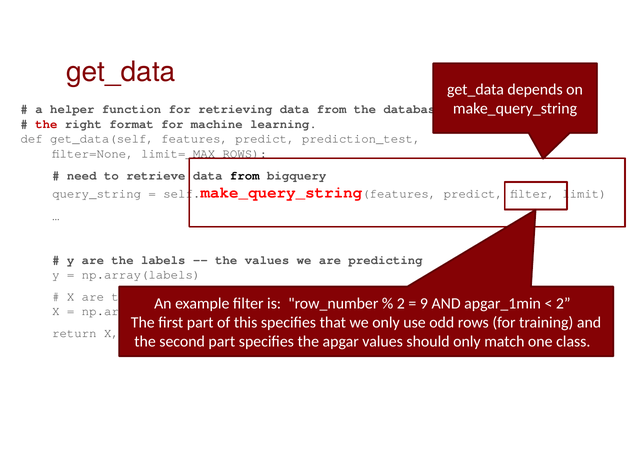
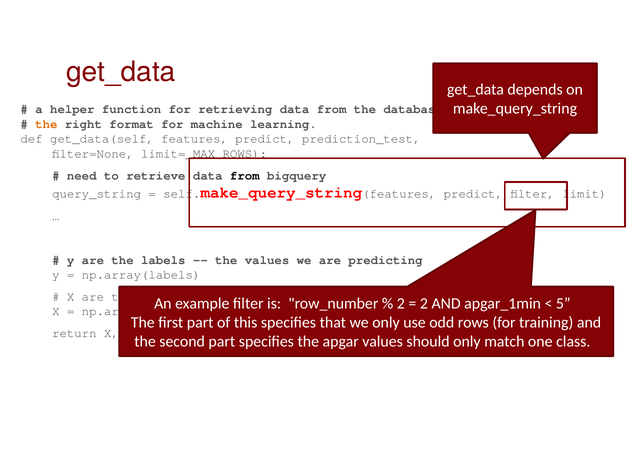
the colour: red -> orange (46, 124)
9: 9 -> 2 (424, 304)
2: 2 -> 5 (563, 304)
